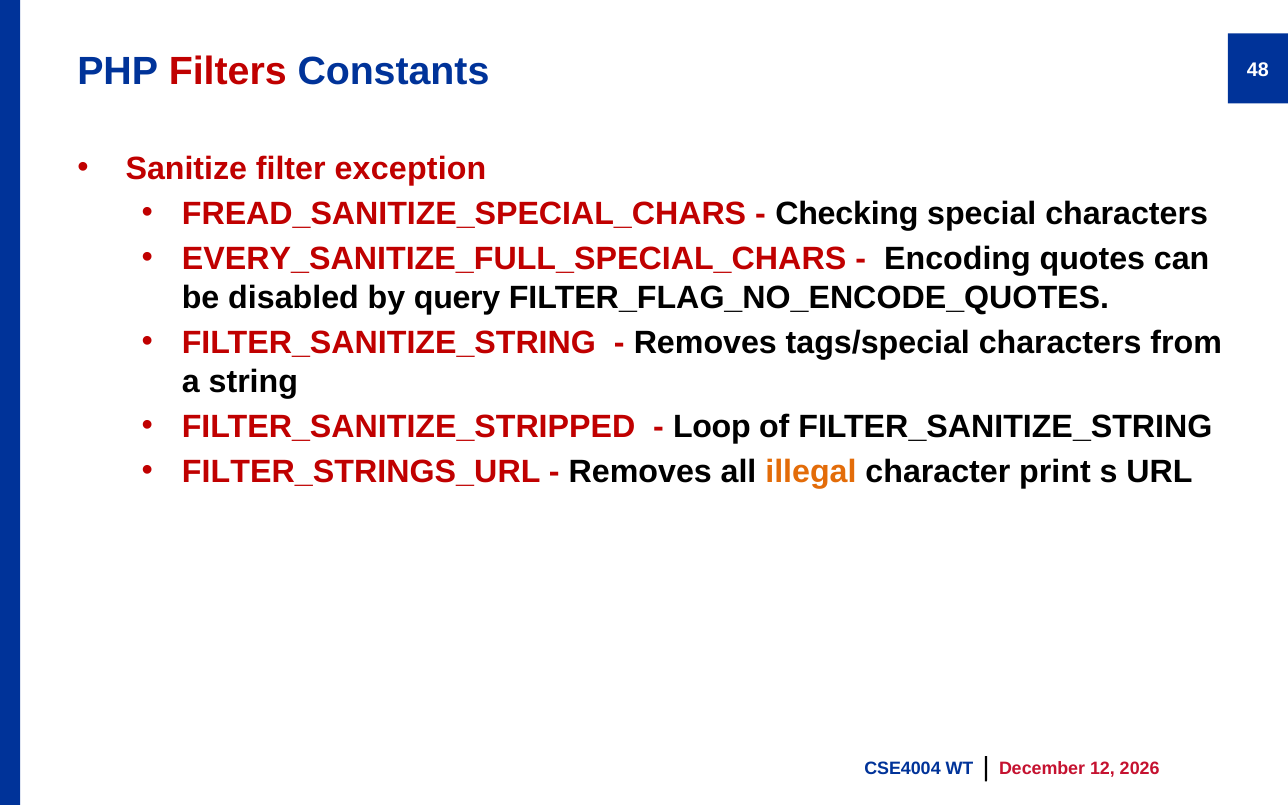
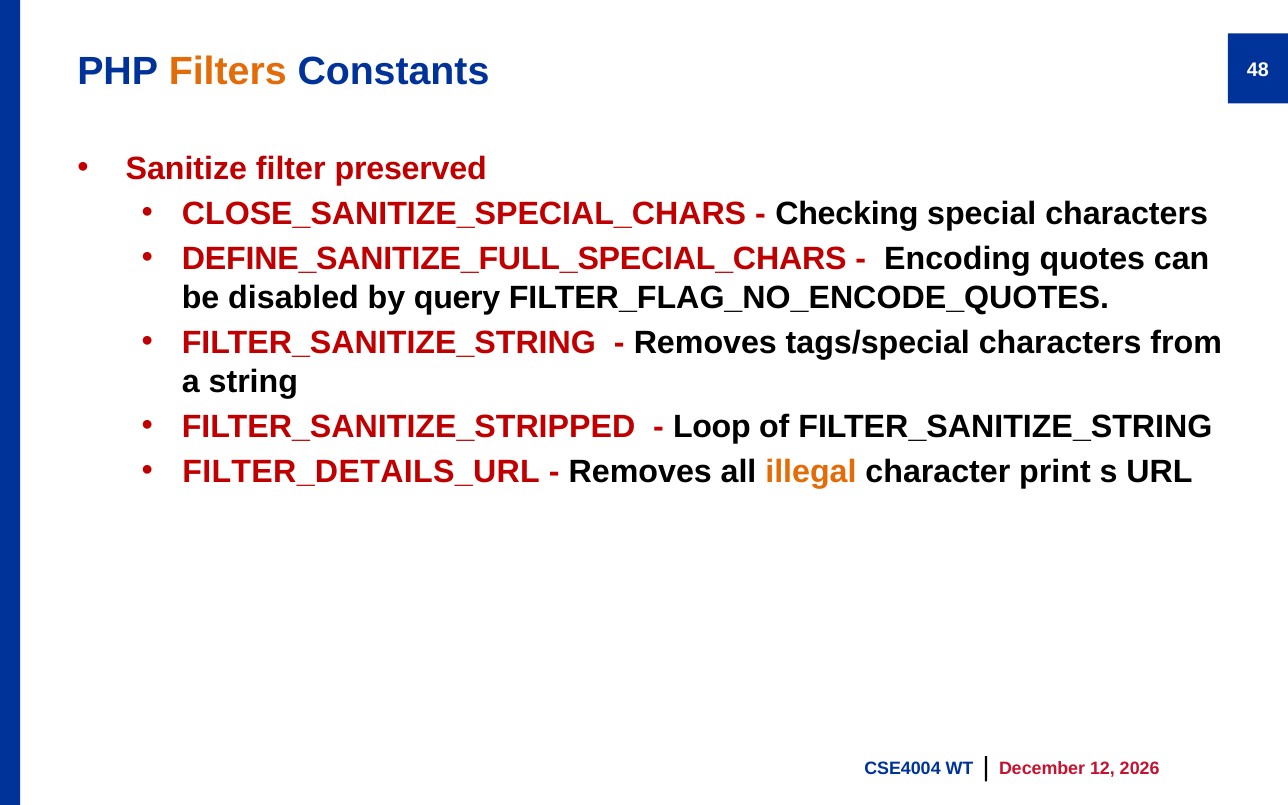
Filters colour: red -> orange (228, 72)
exception: exception -> preserved (411, 169)
FREAD_SANITIZE_SPECIAL_CHARS: FREAD_SANITIZE_SPECIAL_CHARS -> CLOSE_SANITIZE_SPECIAL_CHARS (464, 214)
EVERY_SANITIZE_FULL_SPECIAL_CHARS: EVERY_SANITIZE_FULL_SPECIAL_CHARS -> DEFINE_SANITIZE_FULL_SPECIAL_CHARS (514, 259)
FILTER_STRINGS_URL: FILTER_STRINGS_URL -> FILTER_DETAILS_URL (361, 472)
